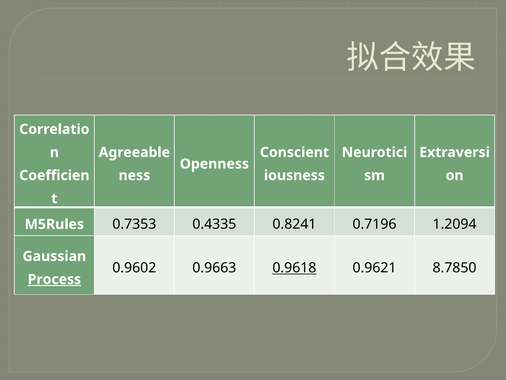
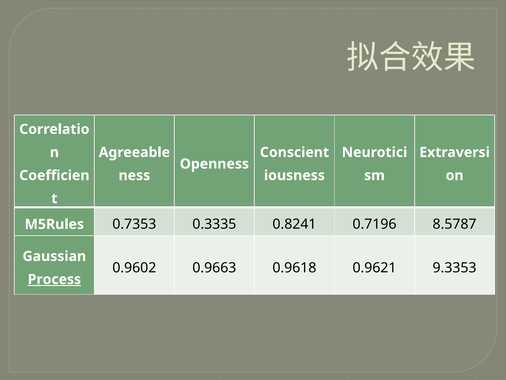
0.4335: 0.4335 -> 0.3335 (214, 224)
1.2094: 1.2094 -> 8.5787 (455, 224)
0.9618 underline: present -> none (294, 268)
8.7850: 8.7850 -> 9.3353 (455, 268)
